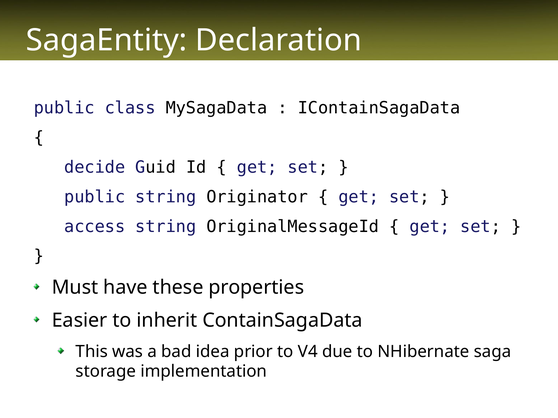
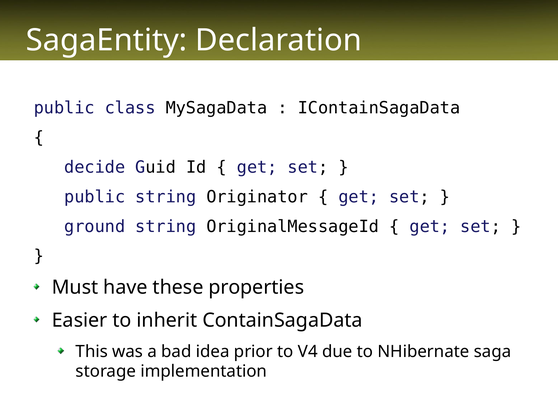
access: access -> ground (95, 227)
